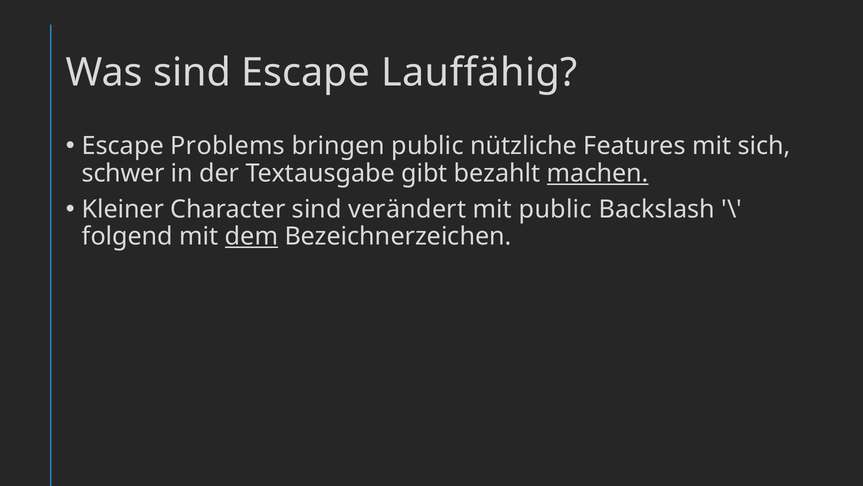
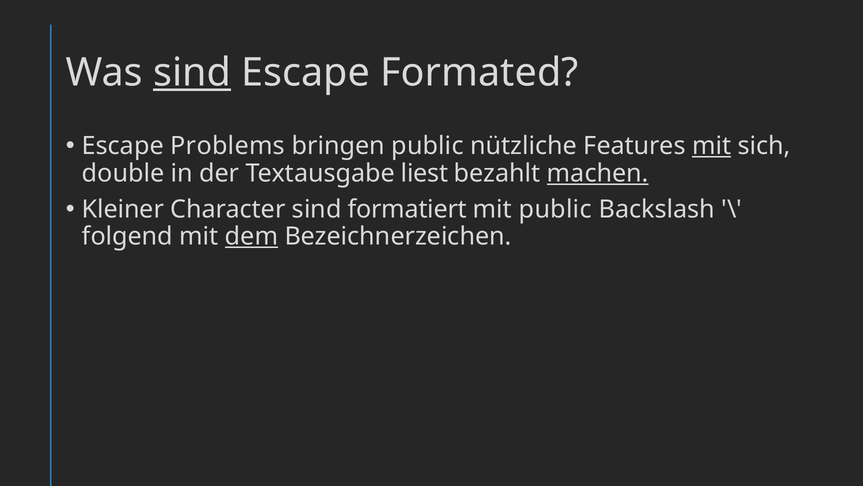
sind underline: none -> present (192, 72)
Lauffähig: Lauffähig -> Formated (479, 72)
mit underline: none -> present (712, 146)
schwer: schwer -> double (123, 173)
gibt: gibt -> liest (424, 173)
verändert: verändert -> formatiert (407, 209)
